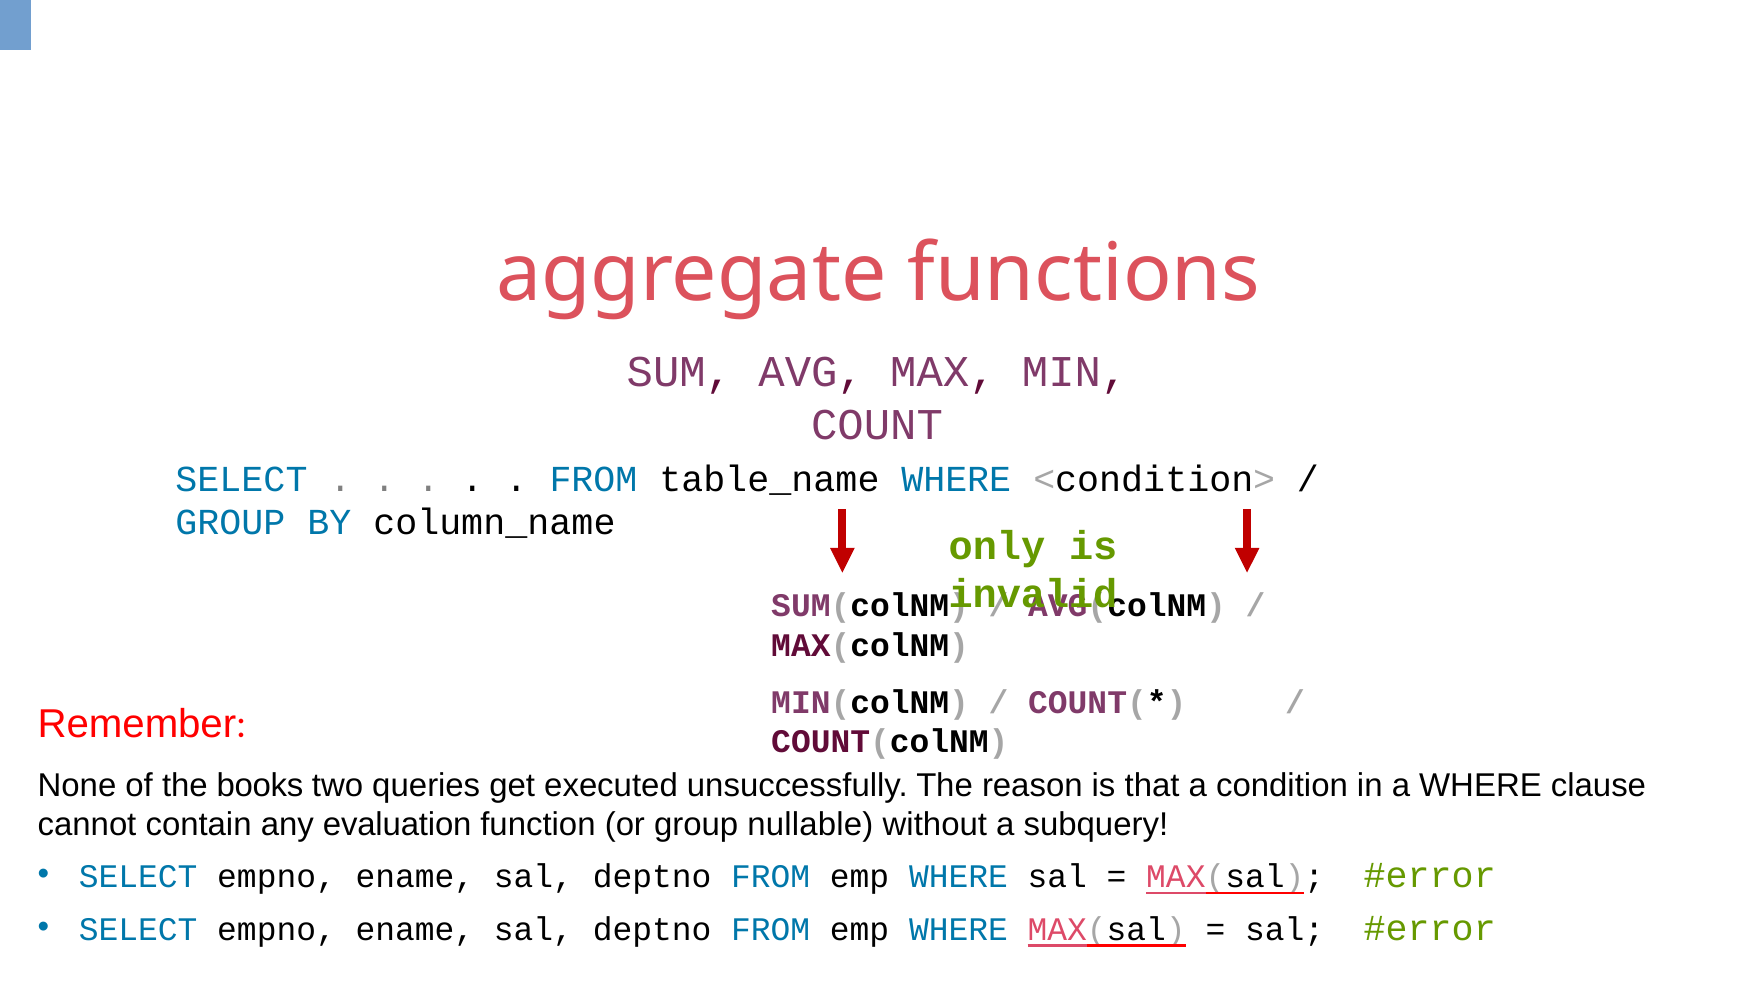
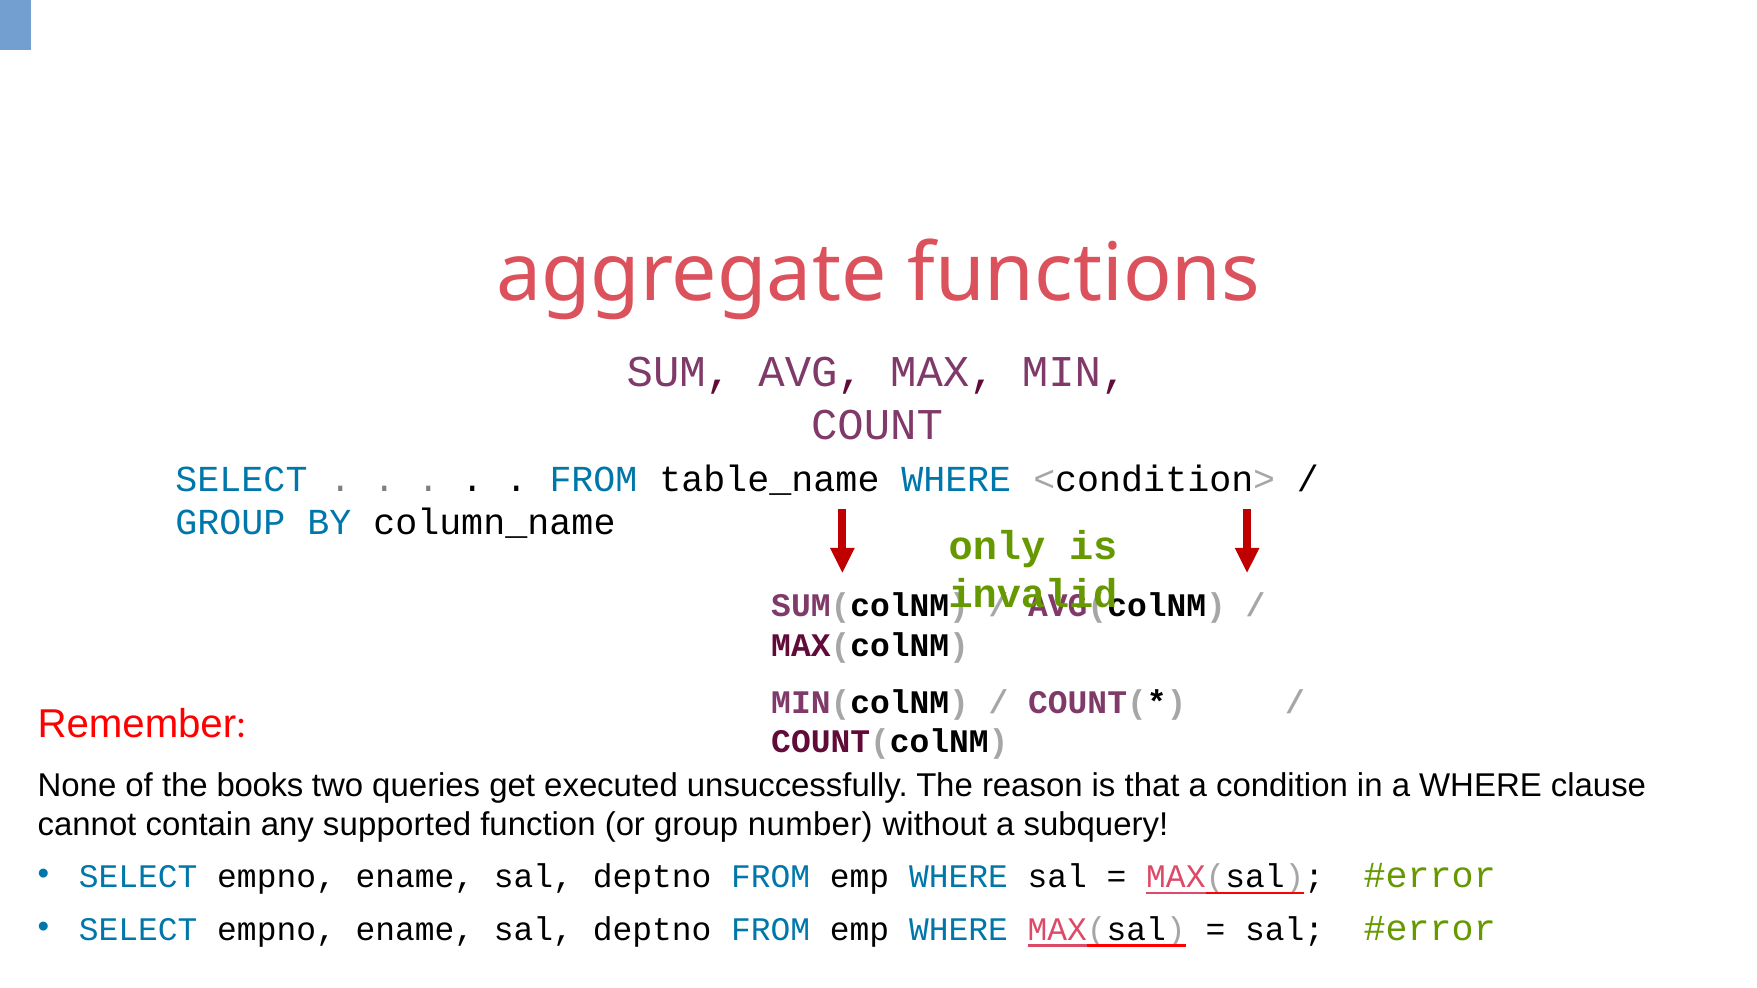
evaluation: evaluation -> supported (397, 825)
nullable: nullable -> number (810, 825)
